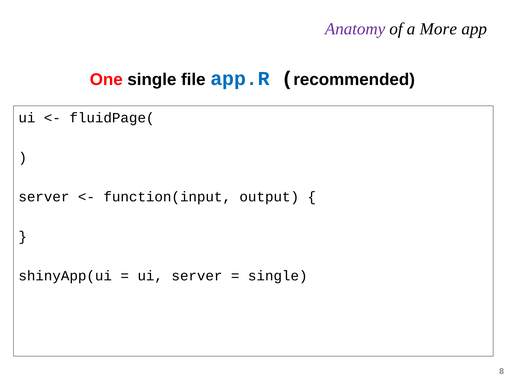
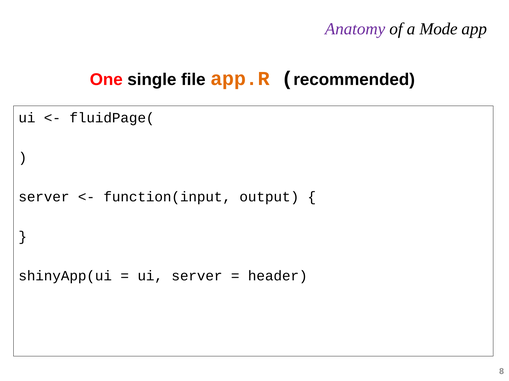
More: More -> Mode (438, 29)
app.R colour: blue -> orange (240, 79)
single: single -> header (278, 276)
